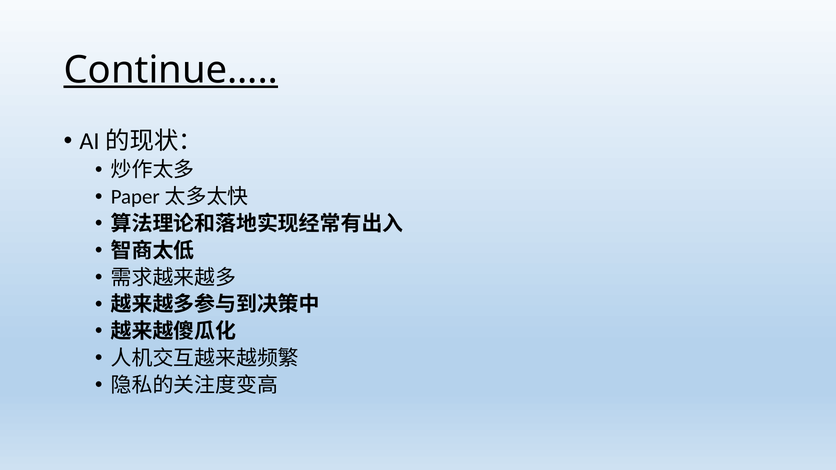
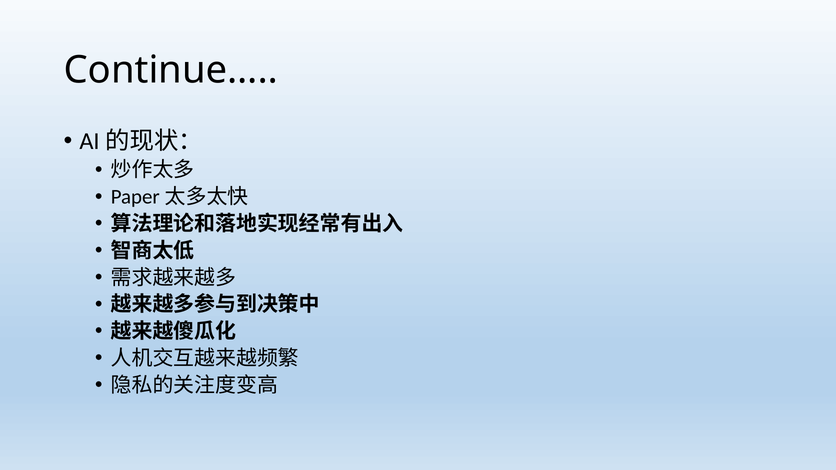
Continue… underline: present -> none (171, 70)
